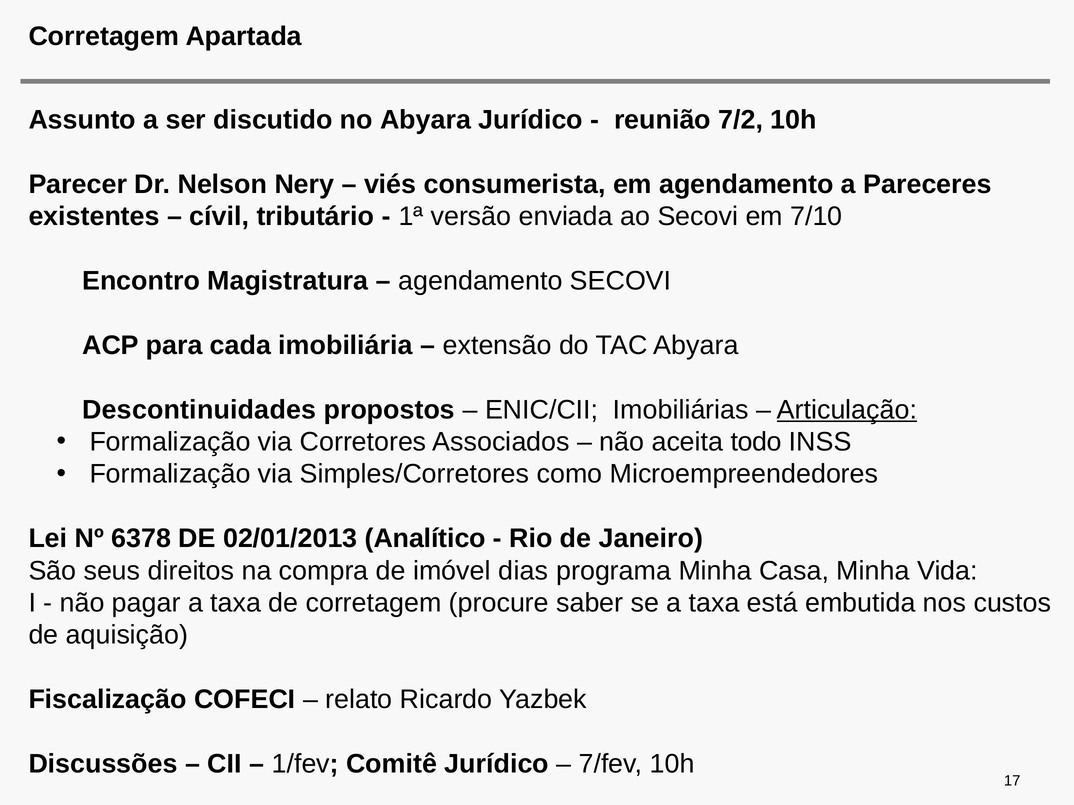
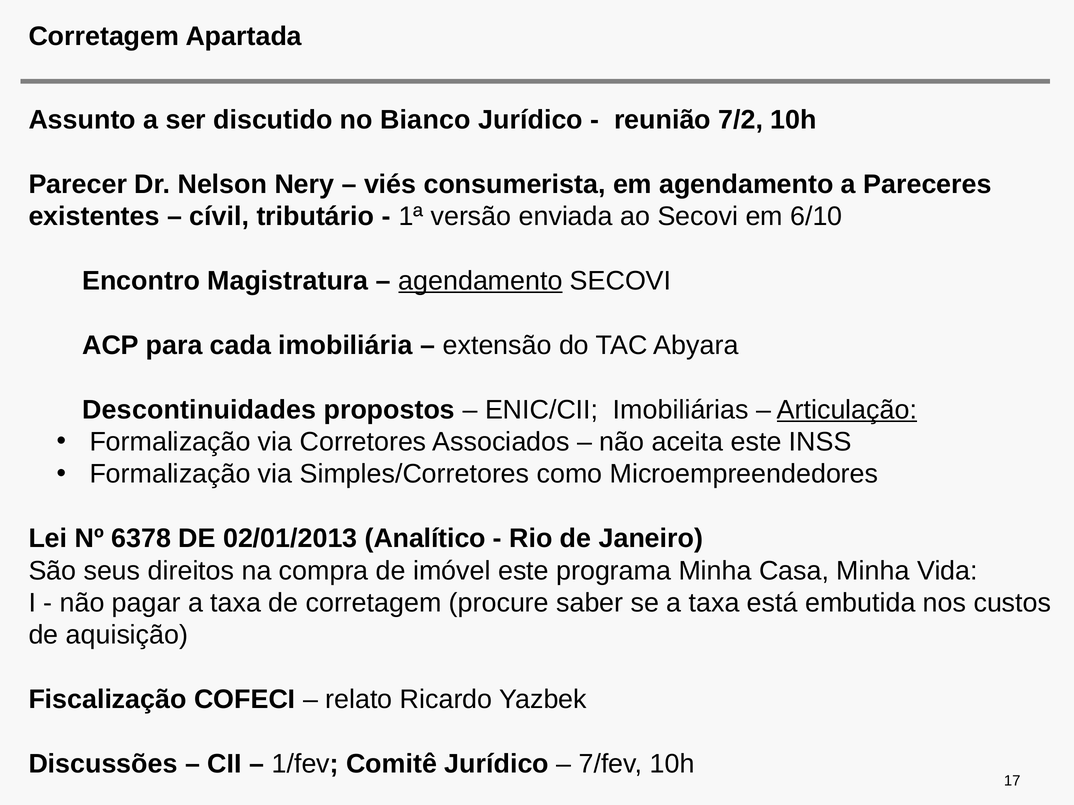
no Abyara: Abyara -> Bianco (425, 120)
7/10: 7/10 -> 6/10 (816, 217)
agendamento underline: none -> present (480, 281)
aceita todo: todo -> este (756, 442)
imóvel dias: dias -> este (523, 571)
